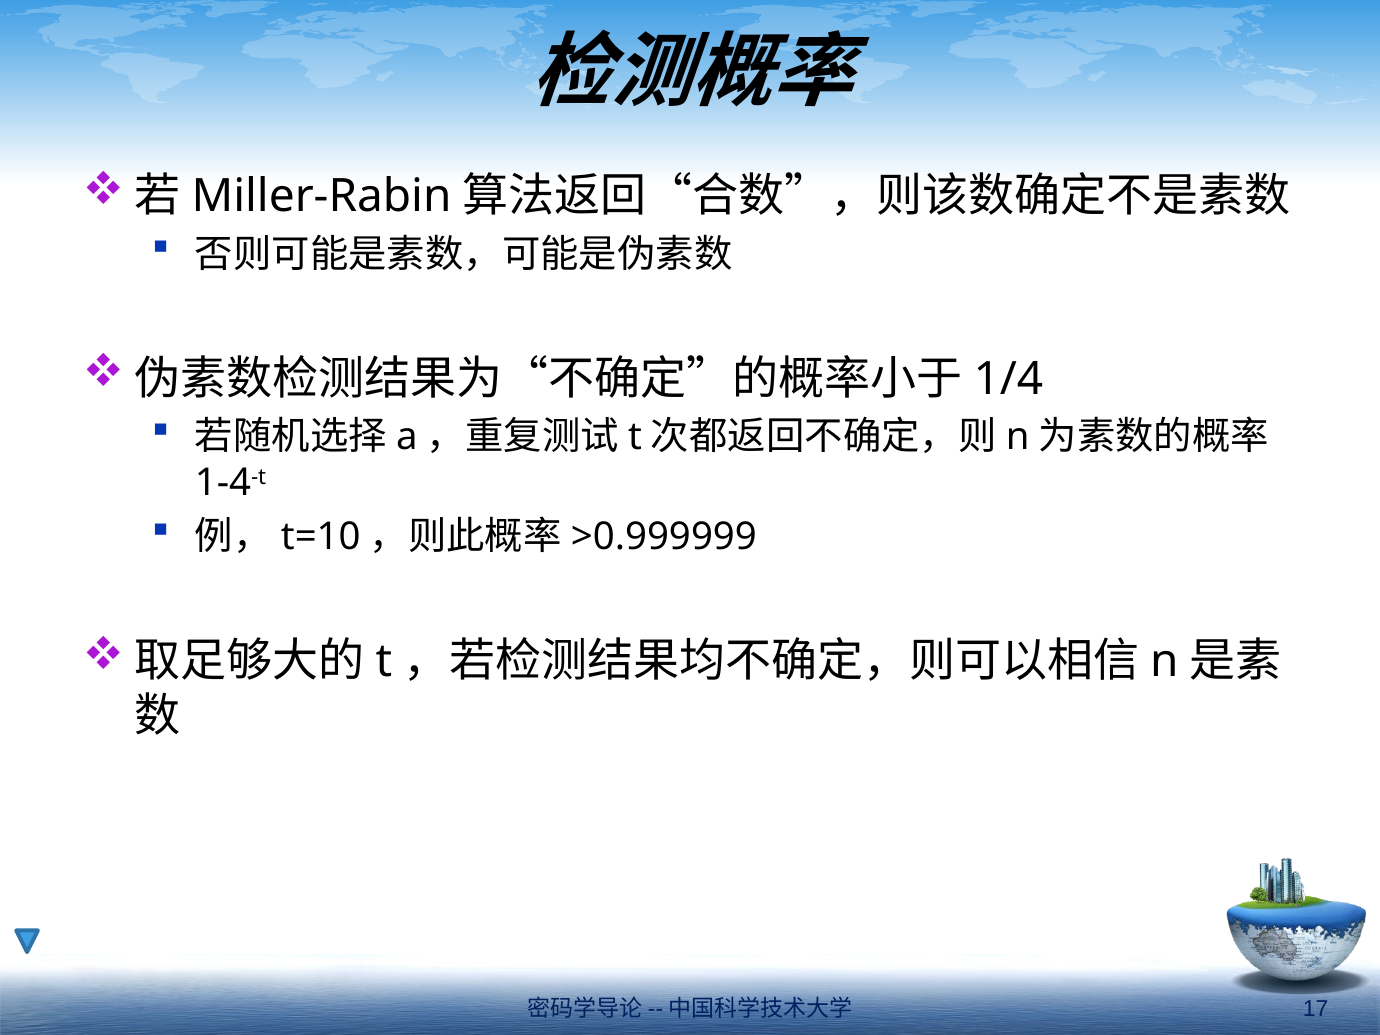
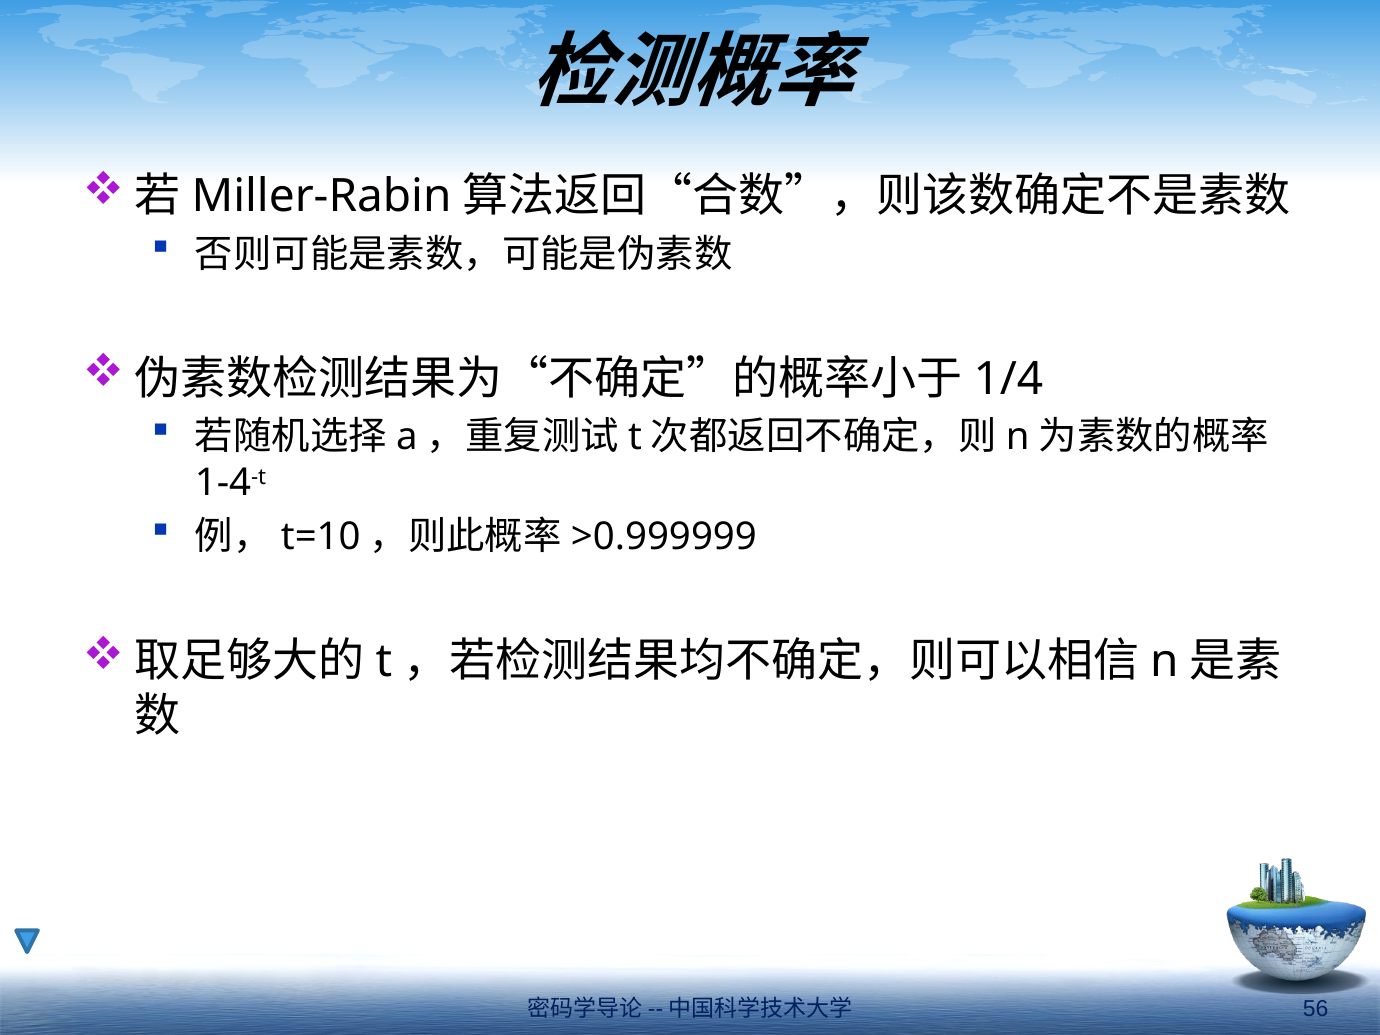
17: 17 -> 56 (1316, 1009)
